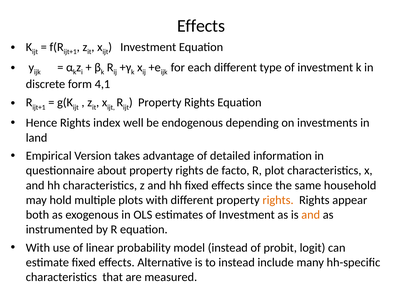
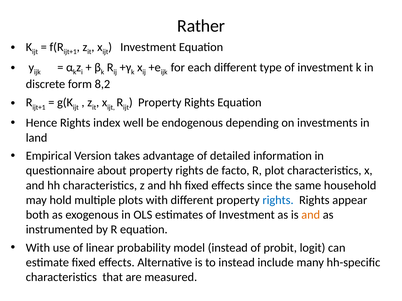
Effects: Effects -> Rather (201, 26)
4,1: 4,1 -> 8,2 (102, 84)
rights colour: orange -> blue (278, 200)
